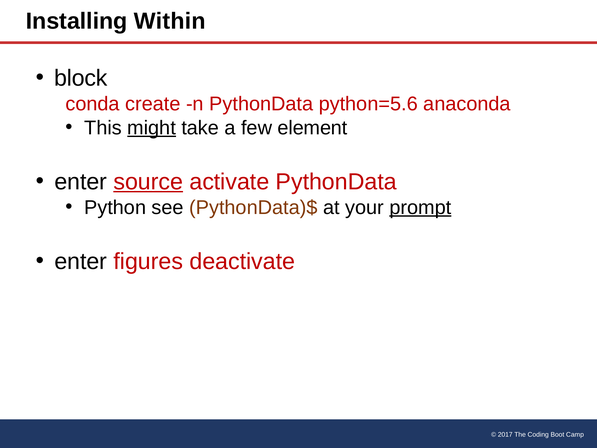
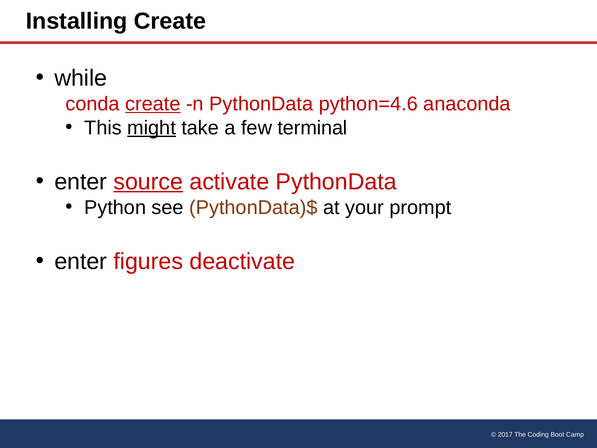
Installing Within: Within -> Create (170, 21)
block: block -> while (81, 78)
create underline: none -> present (153, 104)
python=5.6: python=5.6 -> python=4.6 (368, 104)
element: element -> terminal (312, 128)
prompt underline: present -> none (420, 207)
